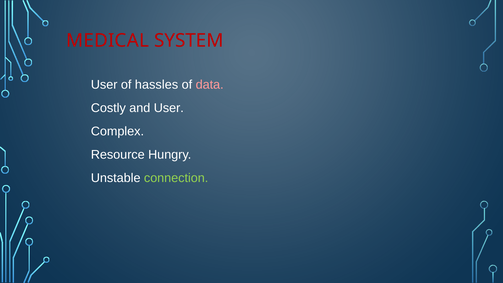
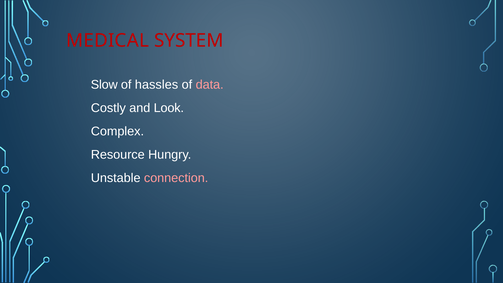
User: User -> Slow (104, 85)
and User: User -> Look (169, 108)
connection colour: light green -> pink (176, 178)
